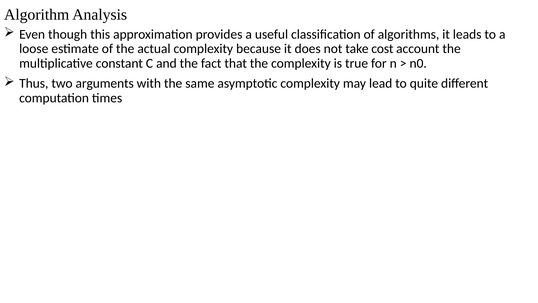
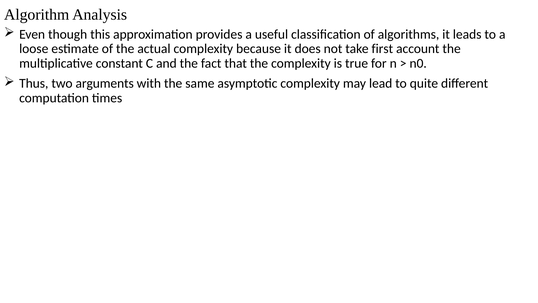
cost: cost -> first (382, 49)
